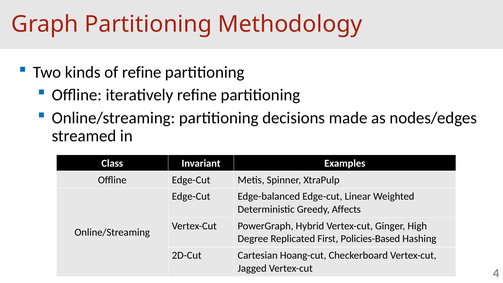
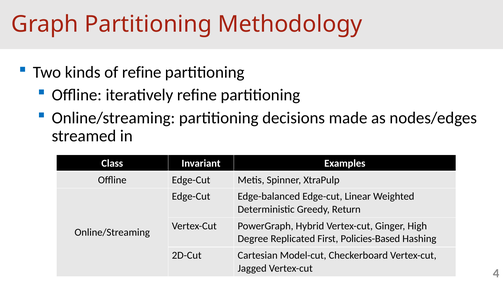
Affects: Affects -> Return (346, 209)
Hoang-cut: Hoang-cut -> Model-cut (303, 255)
